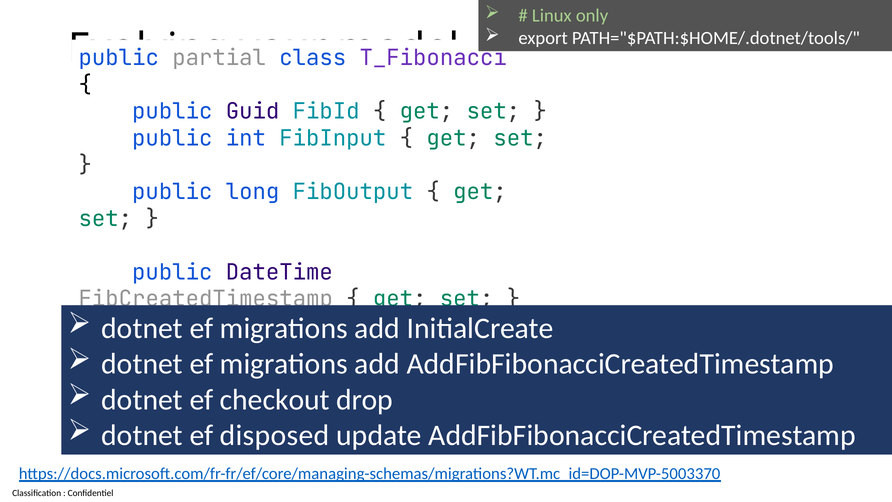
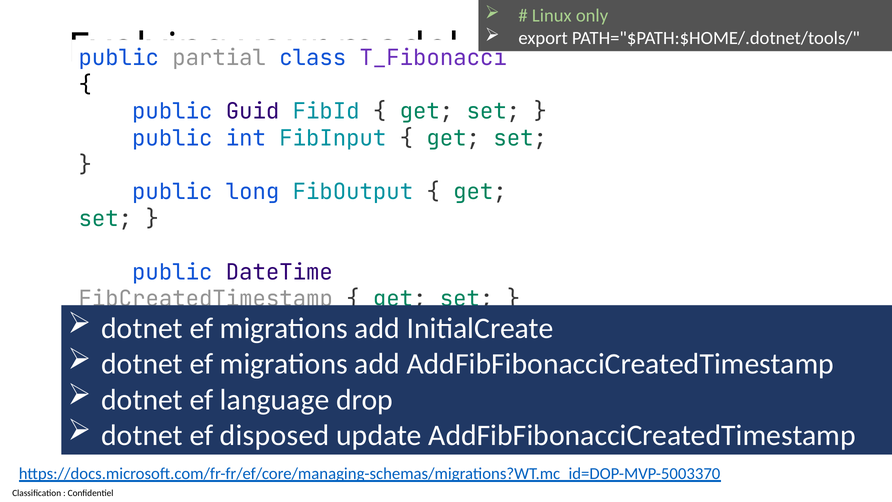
checkout: checkout -> language (275, 400)
